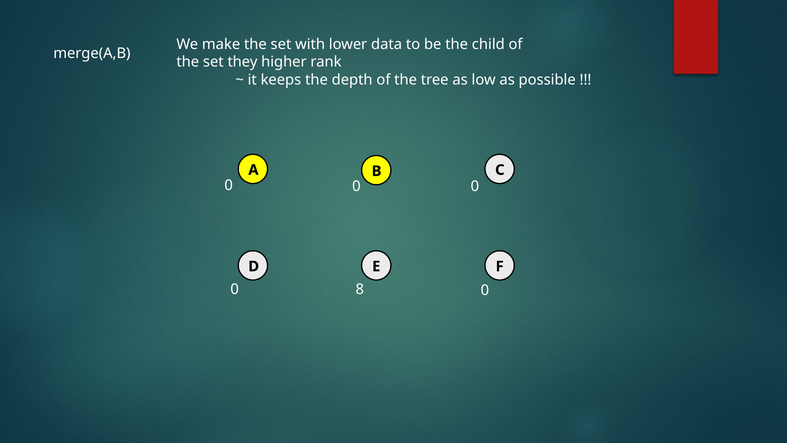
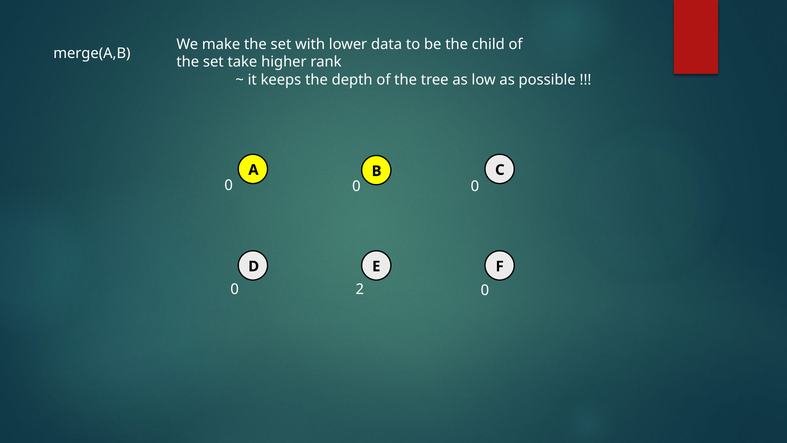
they: they -> take (242, 62)
8: 8 -> 2 (360, 289)
